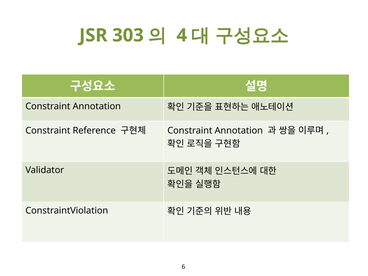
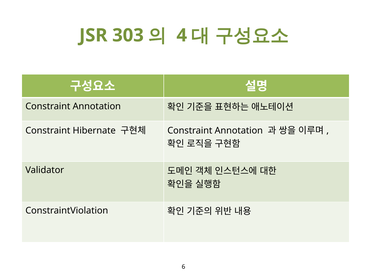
Reference: Reference -> Hibernate (94, 131)
